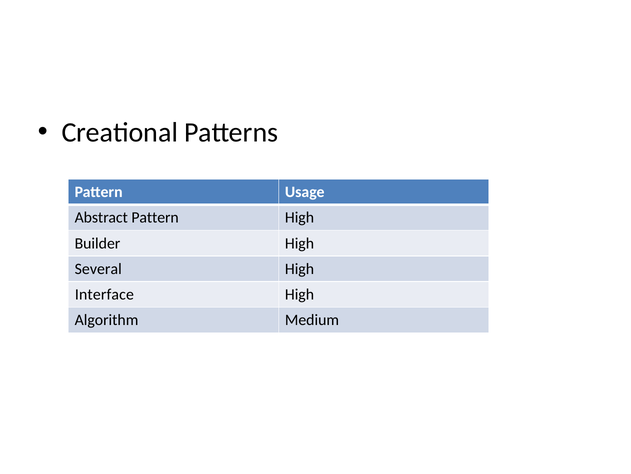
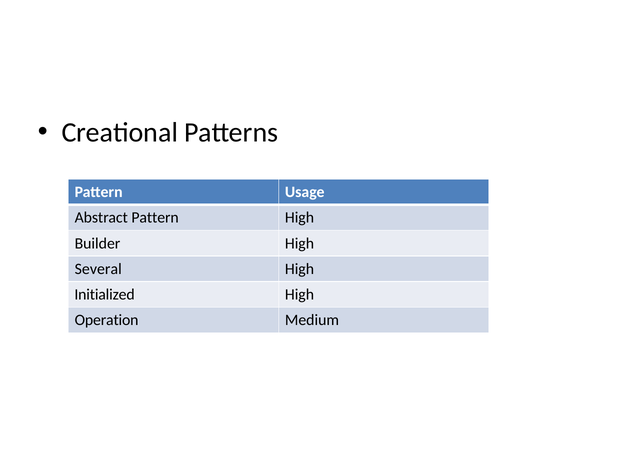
Interface: Interface -> Initialized (105, 294)
Algorithm: Algorithm -> Operation (107, 320)
